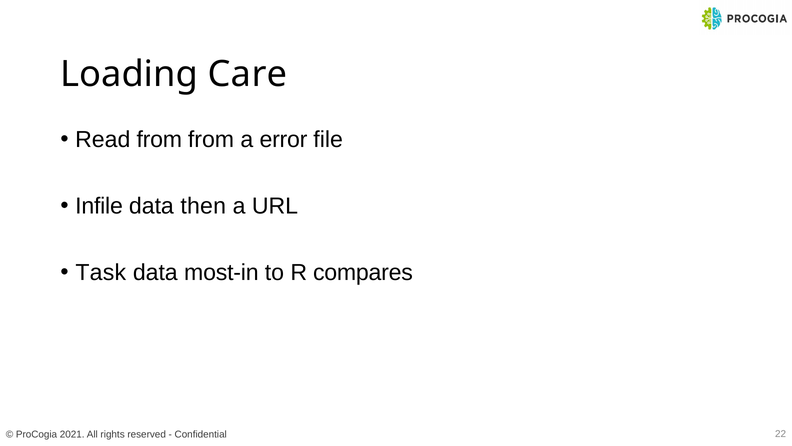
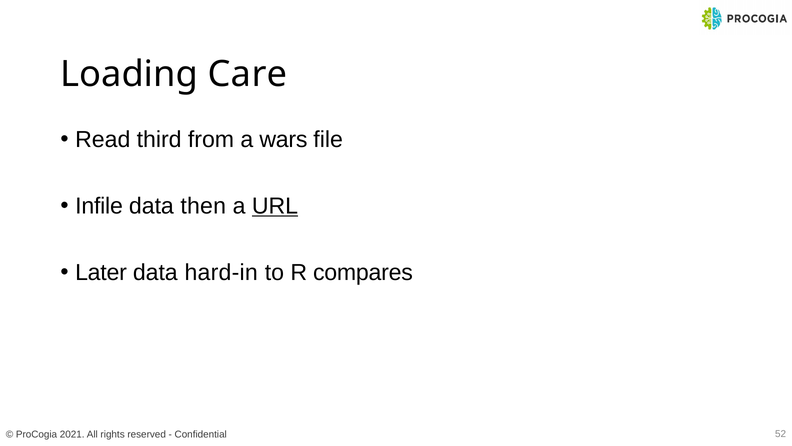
Read from: from -> third (159, 139)
error: error -> wars (283, 139)
URL underline: none -> present (275, 206)
Task: Task -> Later (101, 272)
most-in: most-in -> hard-in (221, 272)
22: 22 -> 52 (781, 434)
